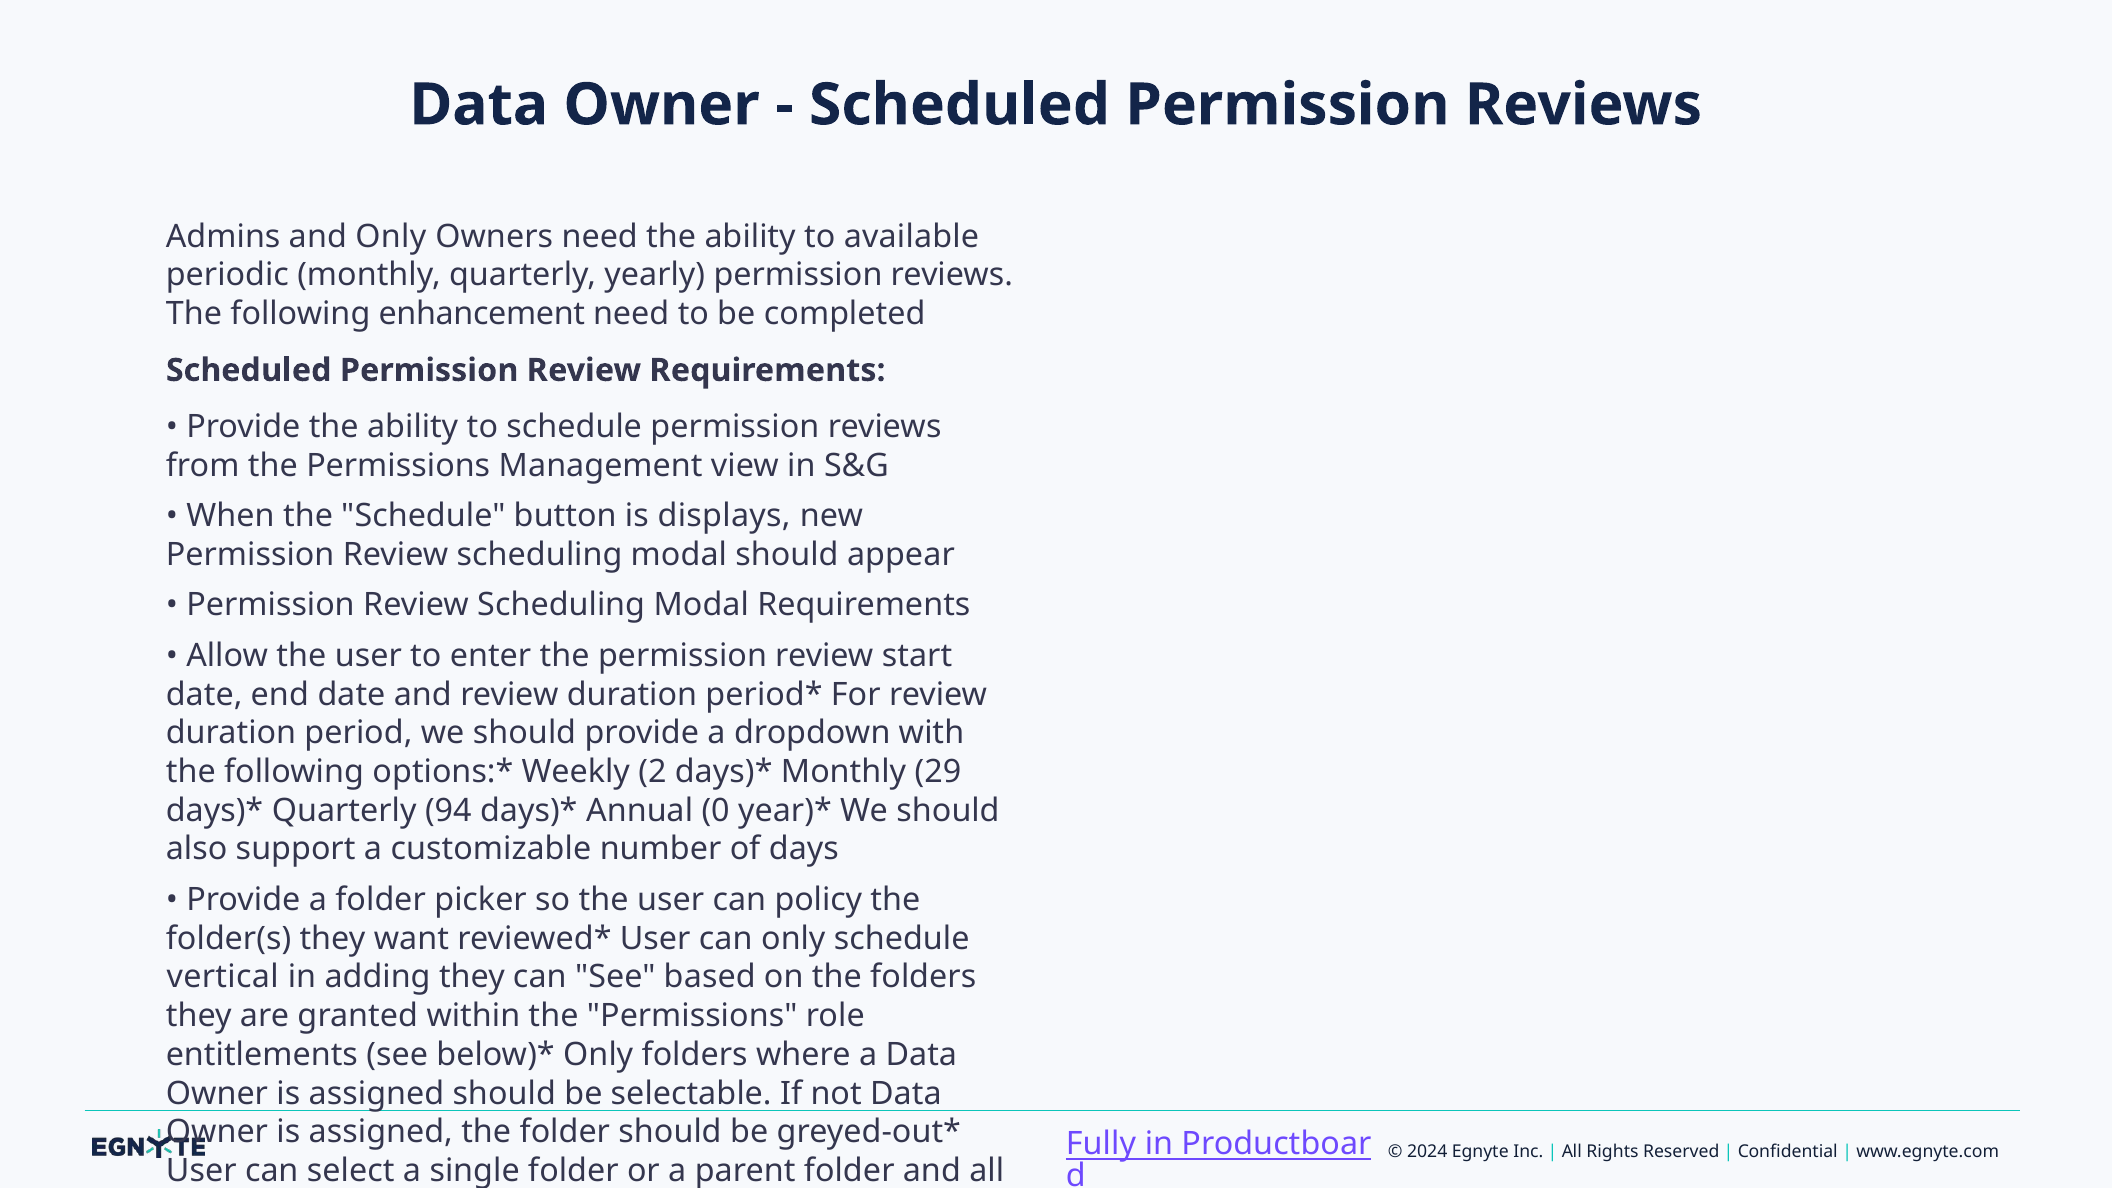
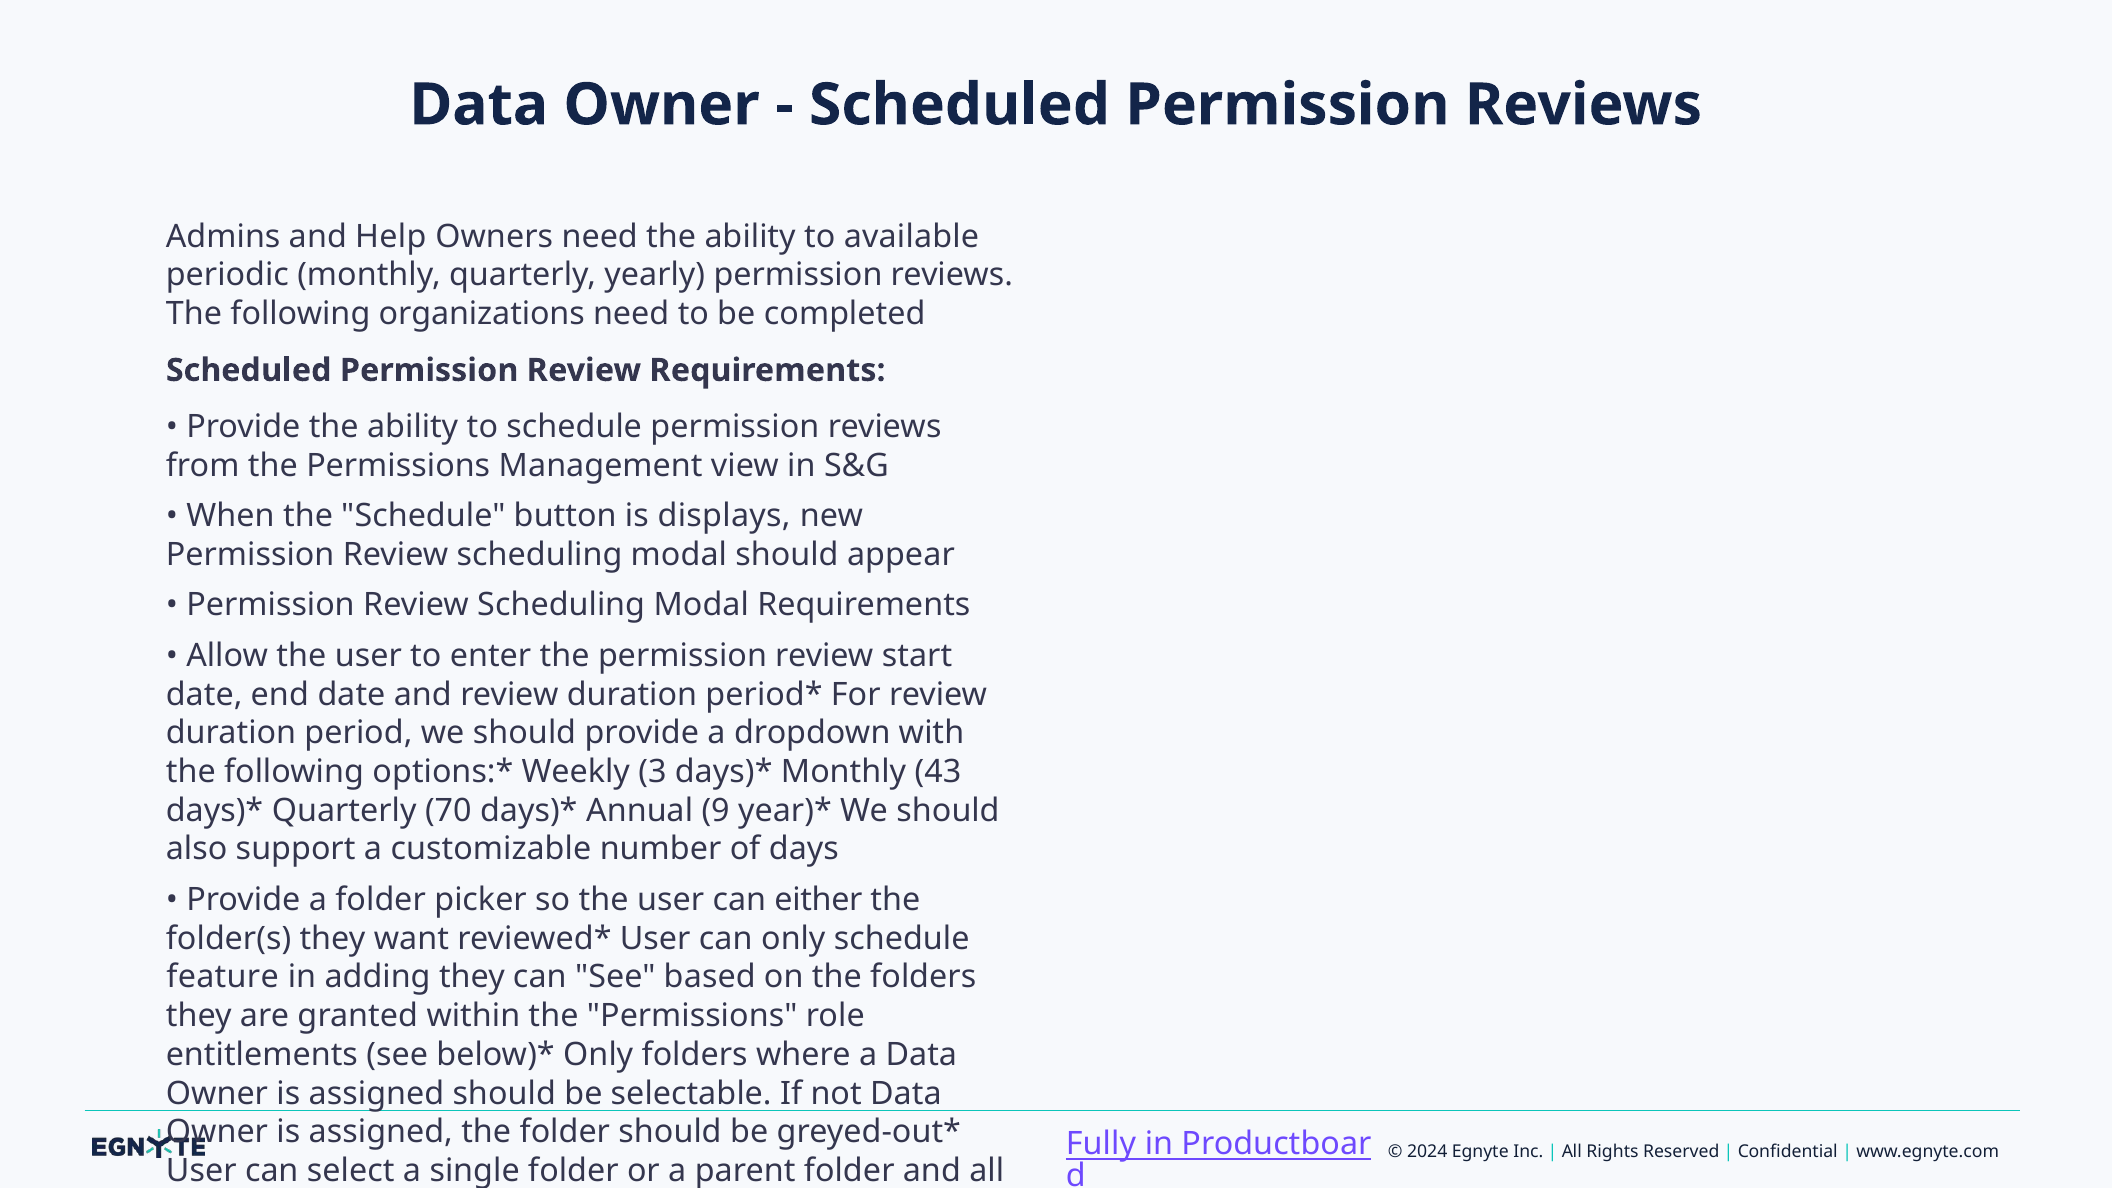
and Only: Only -> Help (391, 236)
enhancement: enhancement -> organizations (482, 314)
2: 2 -> 3 (652, 772)
29: 29 -> 43 (938, 772)
94: 94 -> 70 (448, 811)
0: 0 -> 9 (716, 811)
policy: policy -> either (818, 900)
vertical: vertical -> feature (223, 977)
